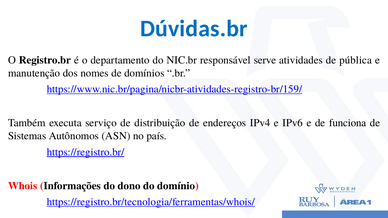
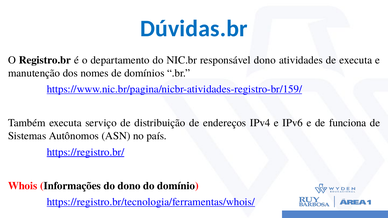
responsável serve: serve -> dono (265, 60)
de pública: pública -> executa (356, 60)
